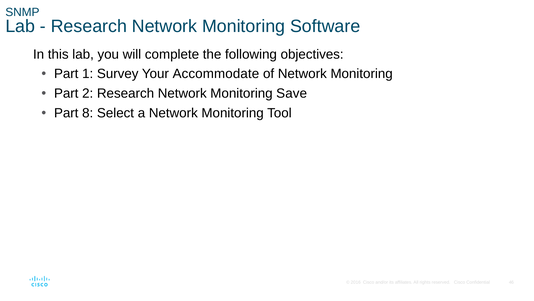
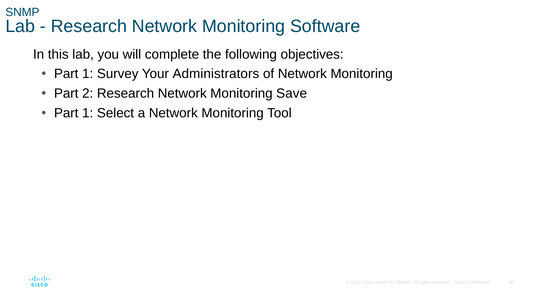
Accommodate: Accommodate -> Administrators (216, 74)
8: 8 -> 1 (88, 113)
